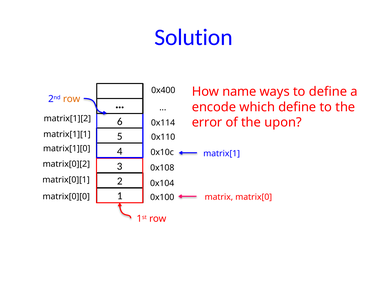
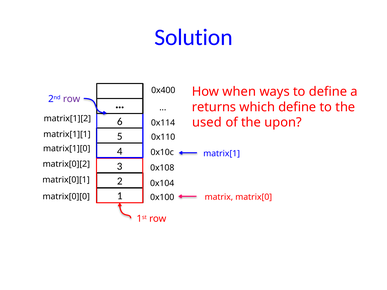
name: name -> when (239, 92)
row colour: orange -> purple (72, 99)
encode: encode -> returns (214, 107)
error: error -> used (207, 123)
